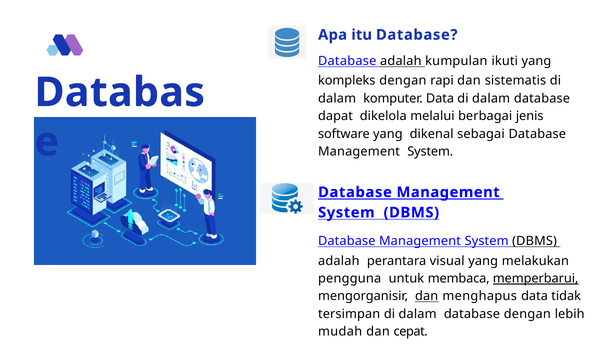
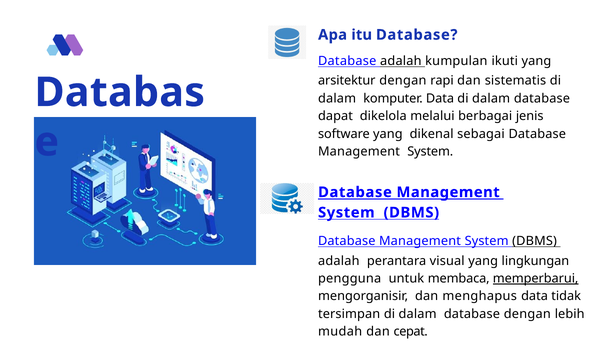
kompleks: kompleks -> arsitektur (347, 81)
melakukan: melakukan -> lingkungan (535, 261)
dan underline: present -> none (427, 296)
